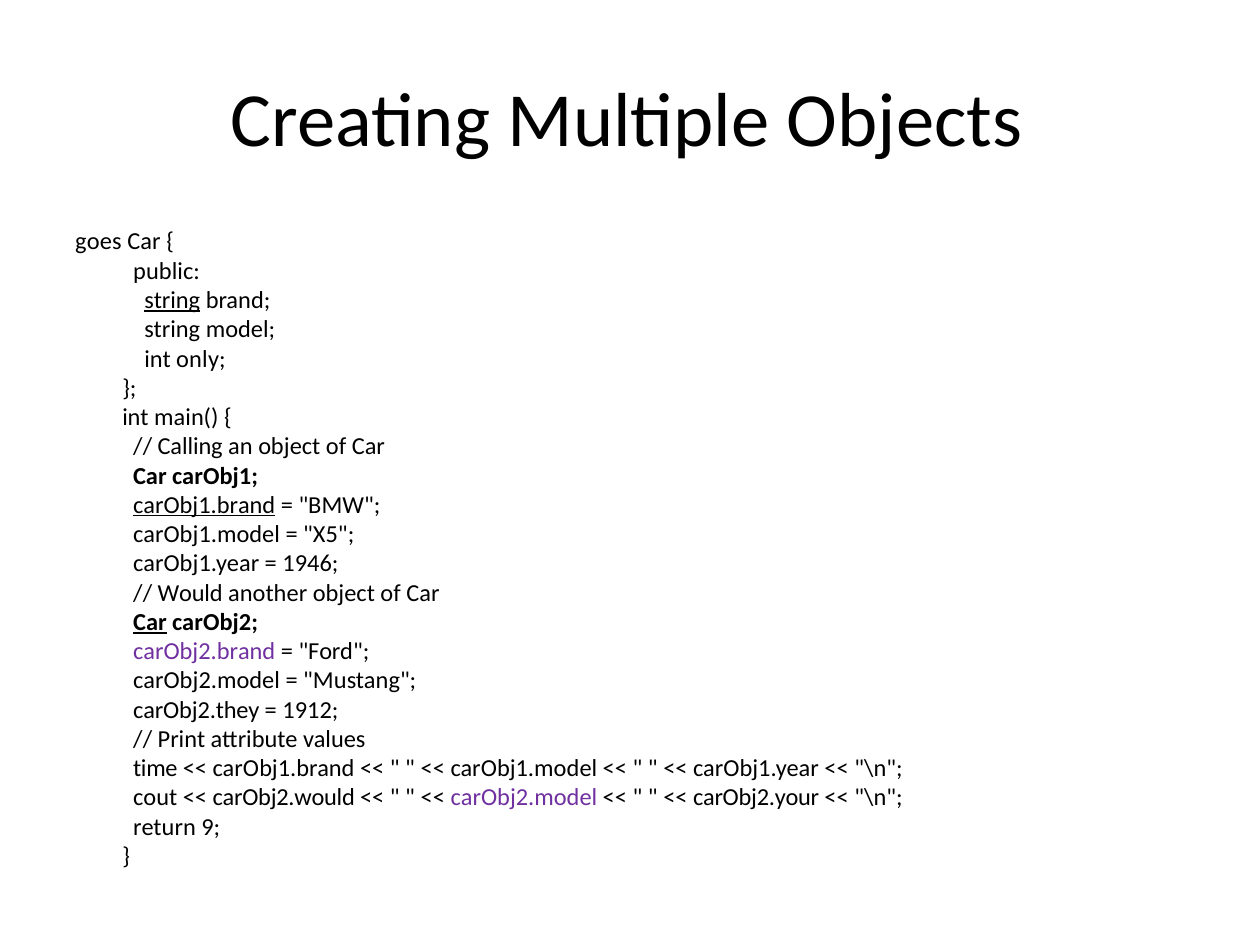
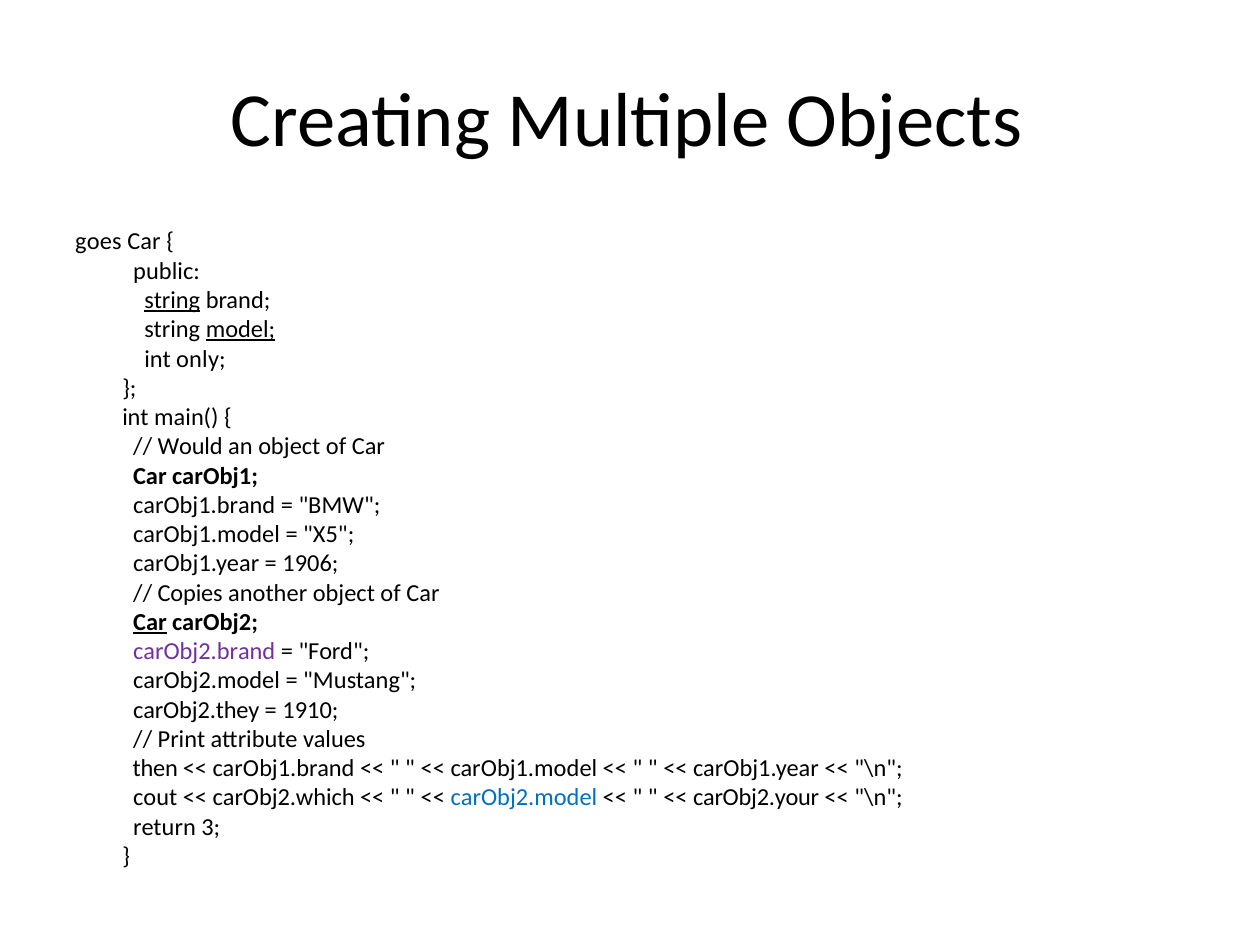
model underline: none -> present (241, 330)
Calling: Calling -> Would (190, 447)
carObj1.brand underline: present -> none (204, 506)
1946: 1946 -> 1906 (310, 564)
Would: Would -> Copies (190, 593)
1912: 1912 -> 1910 (310, 710)
time: time -> then (155, 769)
carObj2.would: carObj2.would -> carObj2.which (284, 798)
carObj2.model colour: purple -> blue (524, 798)
9: 9 -> 3 (211, 828)
